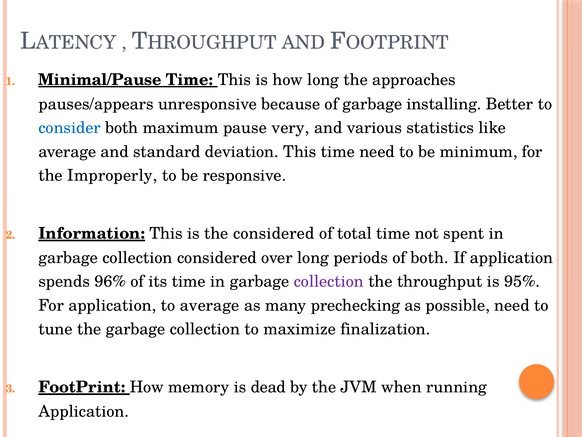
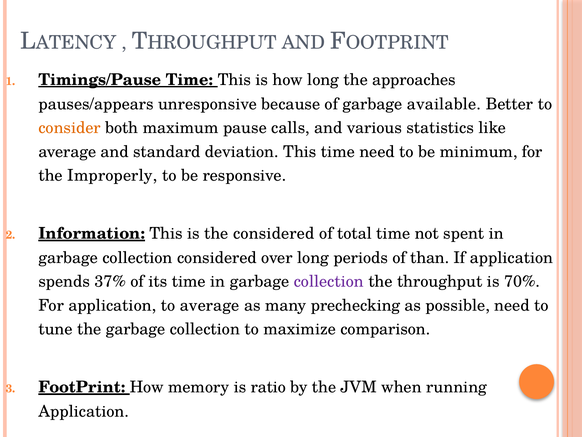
Minimal/Pause: Minimal/Pause -> Timings/Pause (100, 80)
installing: installing -> available (444, 104)
consider colour: blue -> orange (70, 128)
very: very -> calls (290, 128)
of both: both -> than (430, 258)
96%: 96% -> 37% (110, 281)
95%: 95% -> 70% (522, 281)
finalization: finalization -> comparison (385, 329)
dead: dead -> ratio (268, 387)
